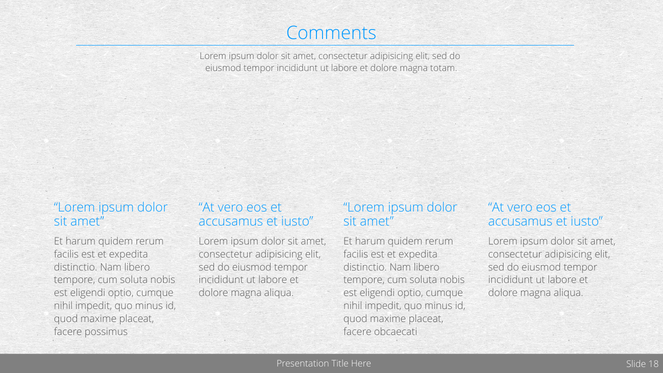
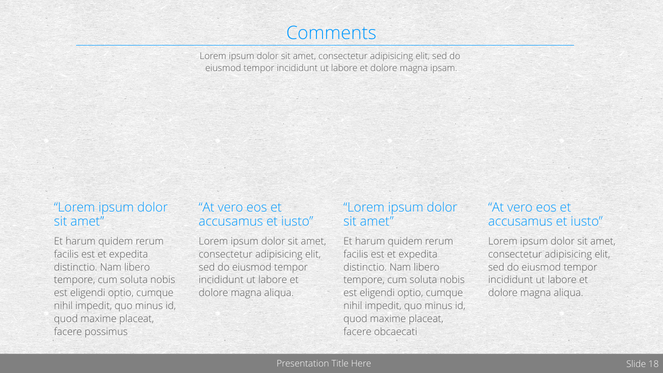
totam: totam -> ipsam (444, 68)
